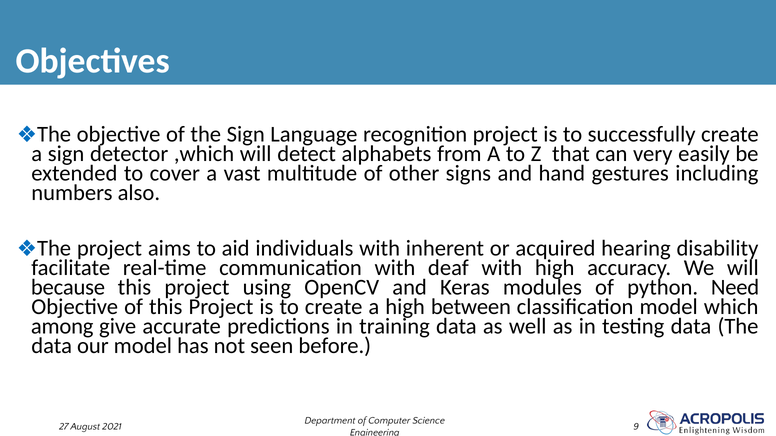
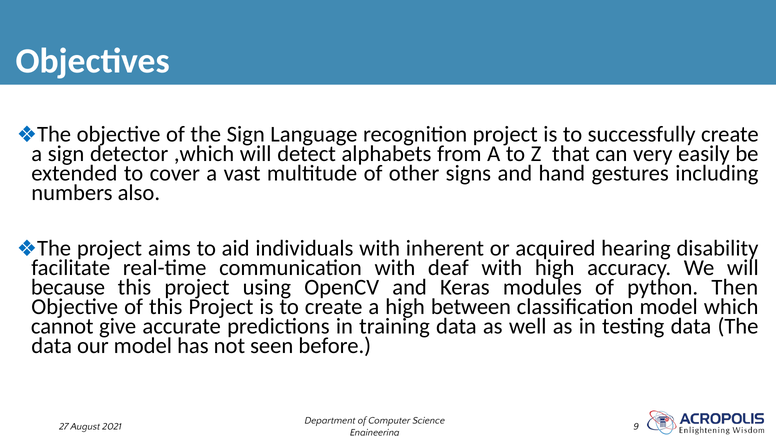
Need: Need -> Then (735, 288)
among: among -> cannot (62, 327)
